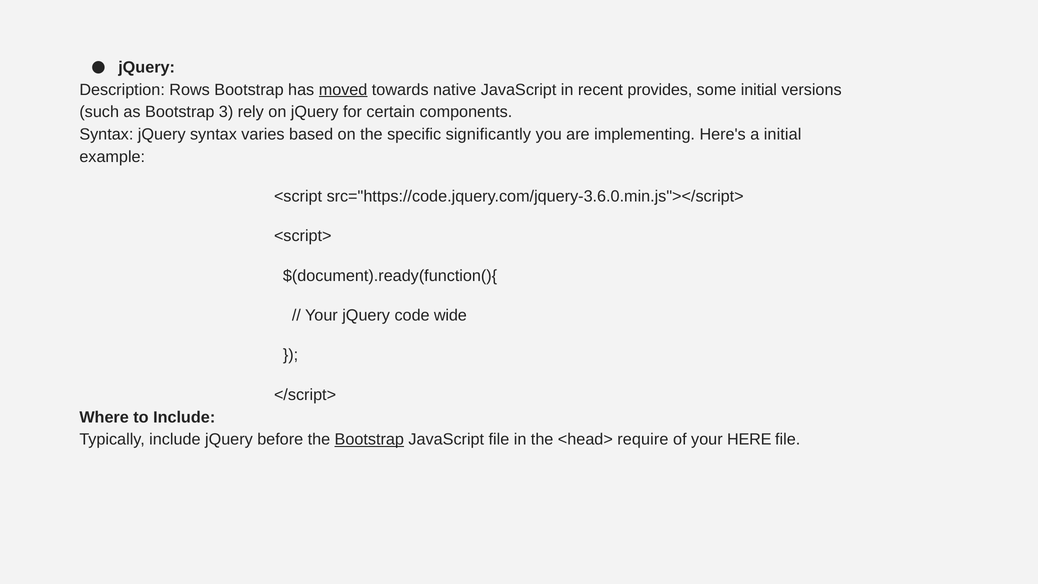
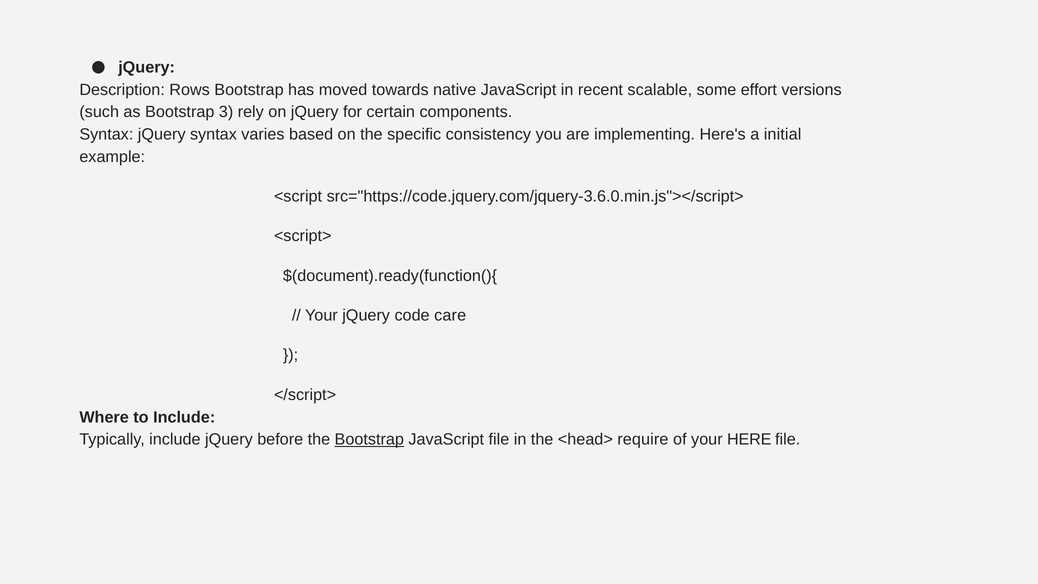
moved underline: present -> none (343, 90)
provides: provides -> scalable (660, 90)
some initial: initial -> effort (759, 90)
significantly: significantly -> consistency (488, 134)
wide: wide -> care (450, 315)
